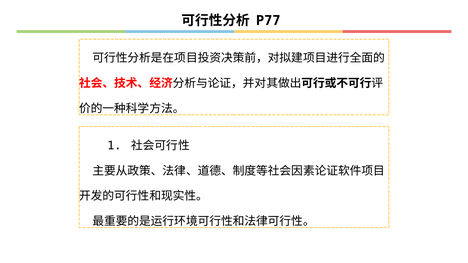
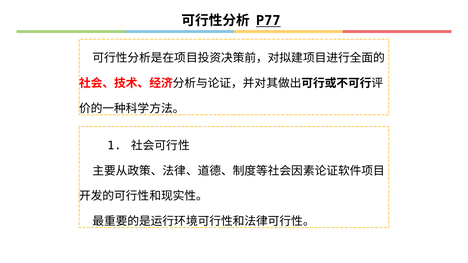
P77 underline: none -> present (268, 21)
